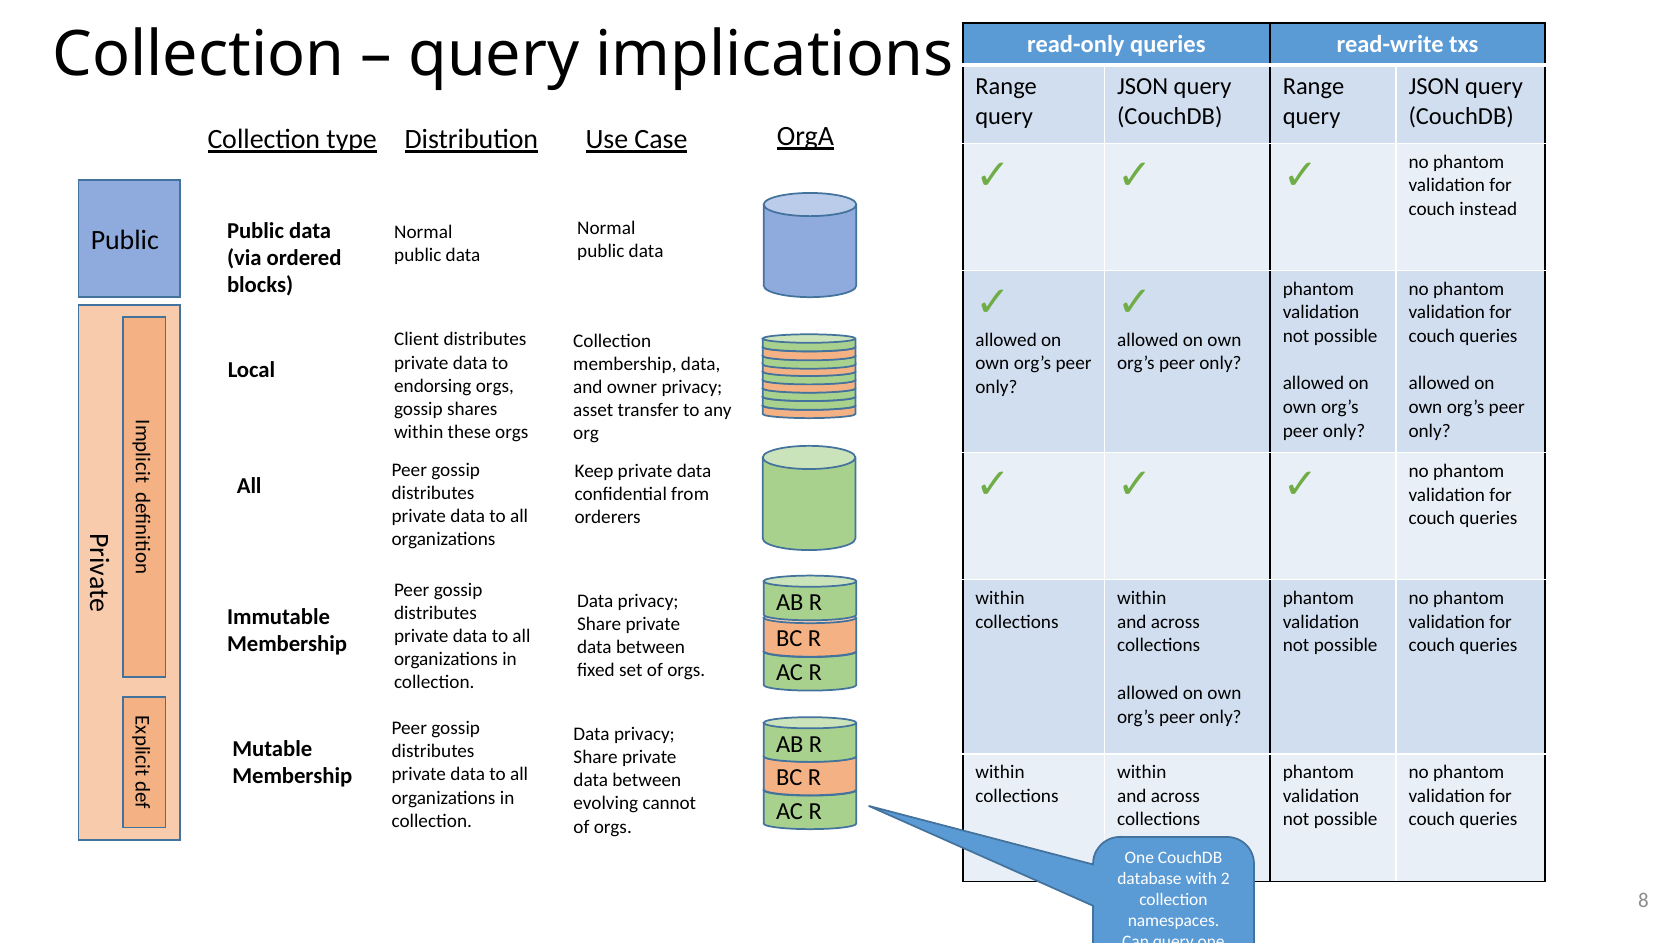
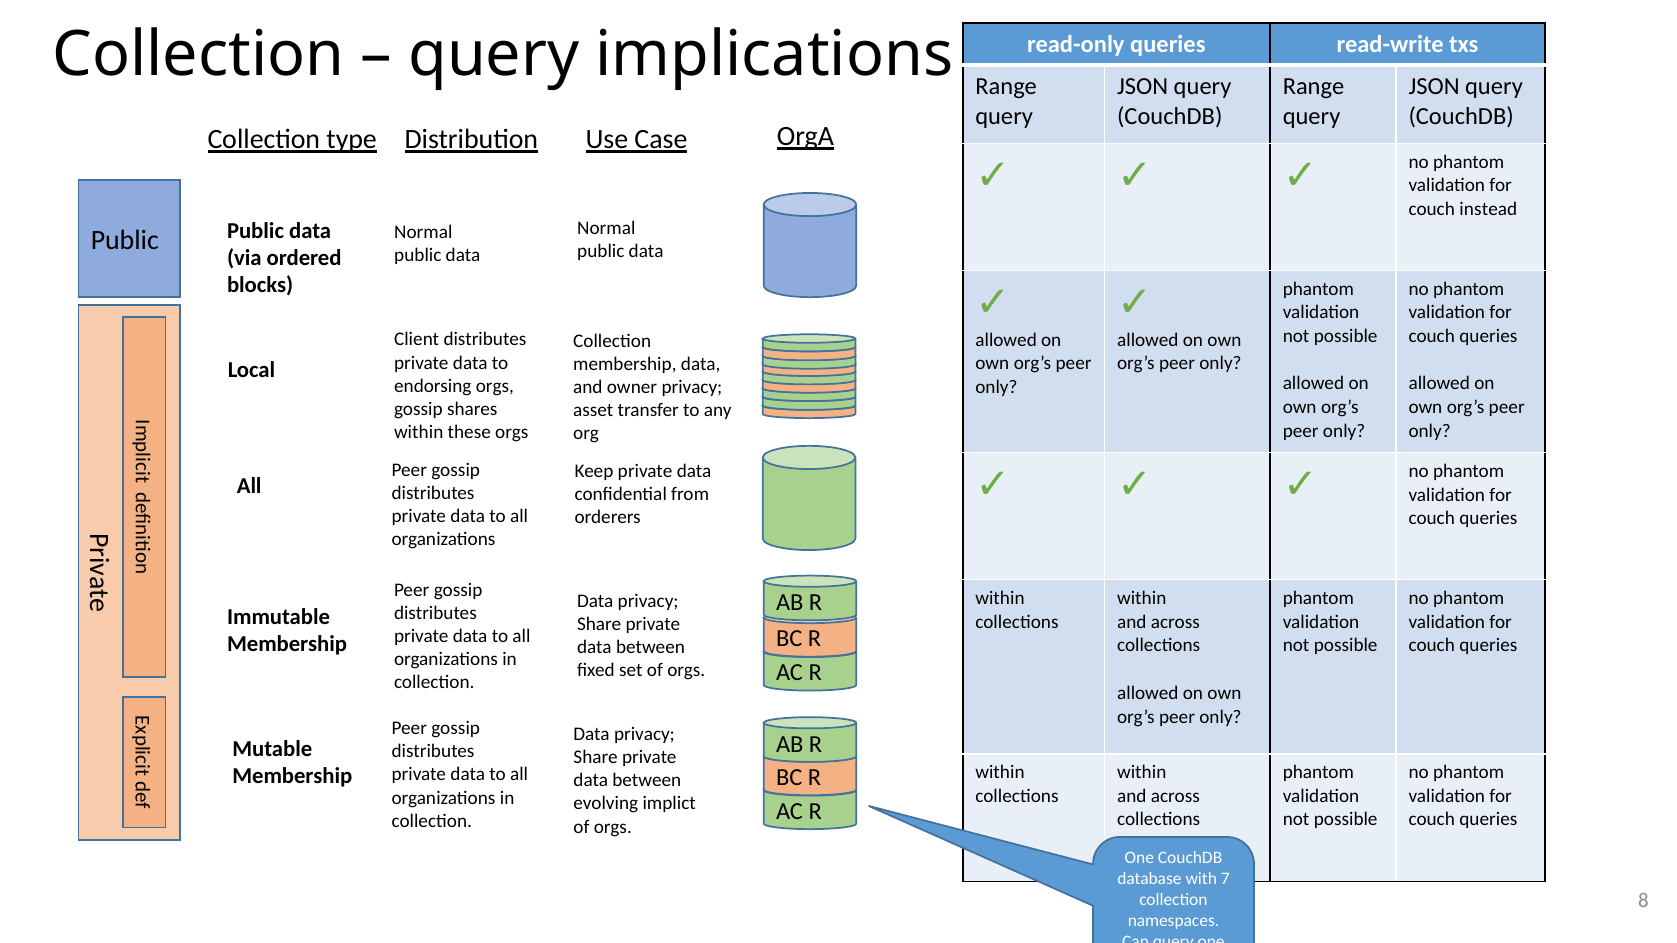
cannot: cannot -> implict (669, 804)
2: 2 -> 7 (1225, 879)
